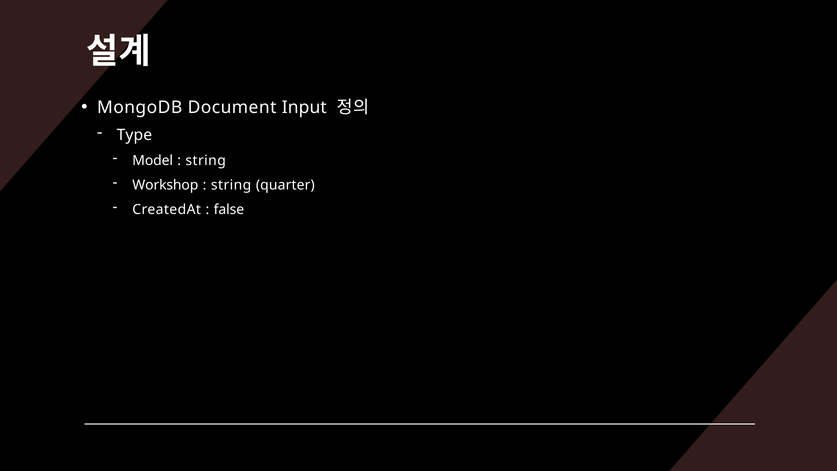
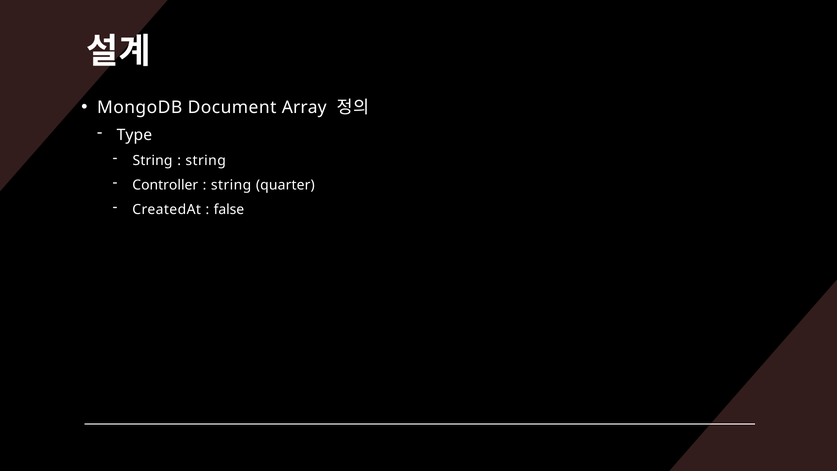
Input: Input -> Array (304, 107)
Model: Model -> String (153, 160)
Workshop: Workshop -> Controller (165, 185)
